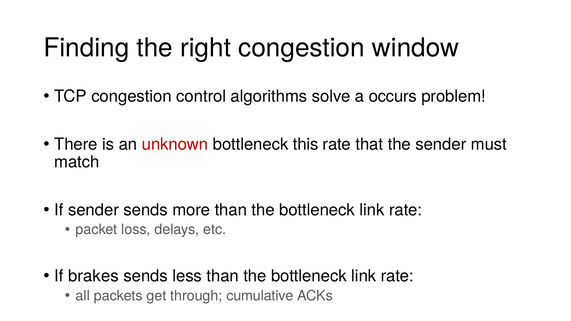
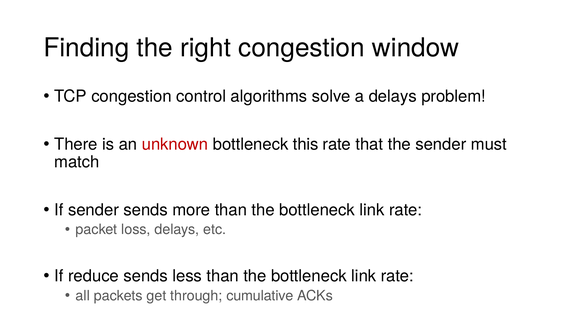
a occurs: occurs -> delays (393, 97)
brakes: brakes -> reduce (93, 276)
